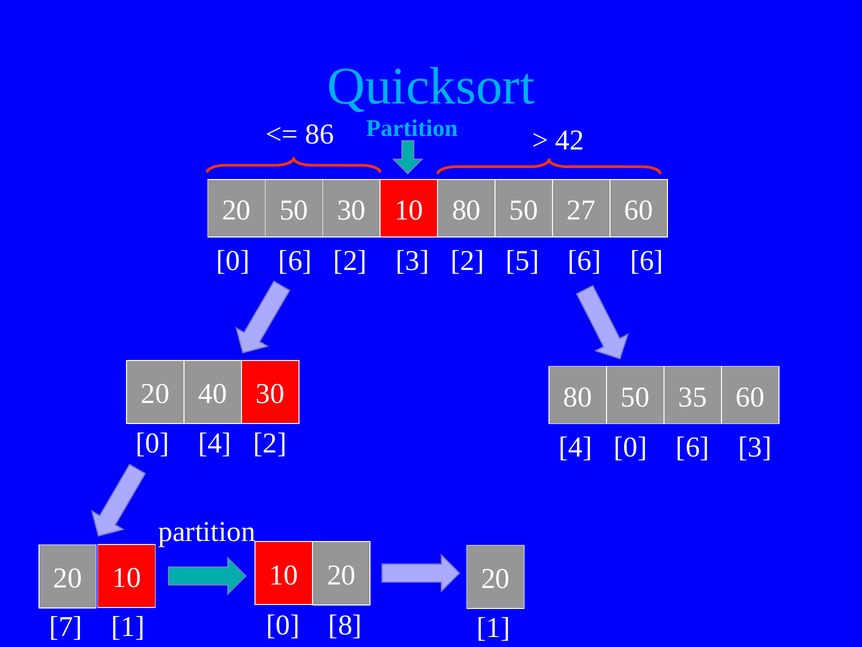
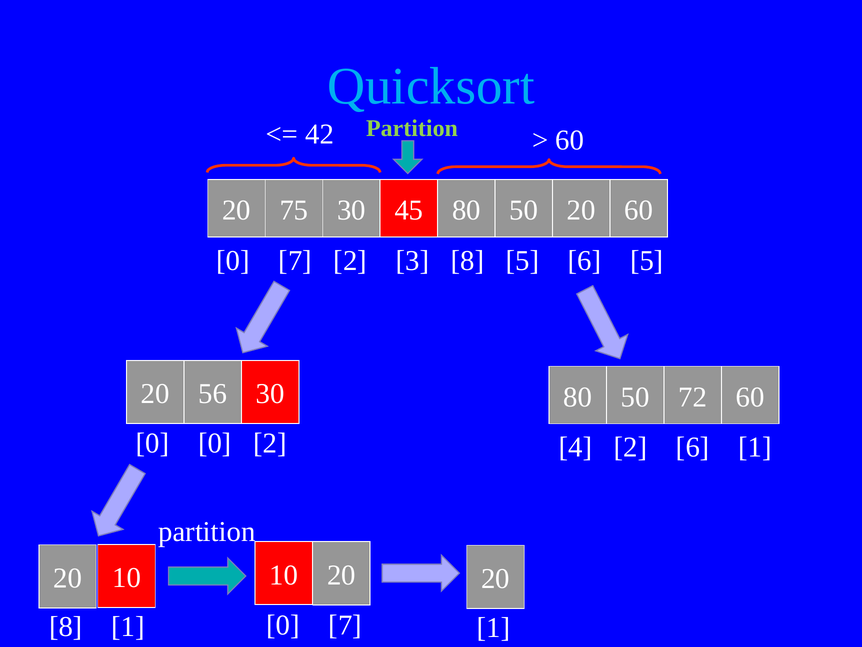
Partition colour: light blue -> light green (412, 128)
86: 86 -> 42 (320, 134)
42: 42 -> 60 (570, 140)
20 50: 50 -> 75 (294, 210)
30 10: 10 -> 45 (409, 210)
50 27: 27 -> 20 (581, 210)
6: 6 -> 7 (295, 260)
3 2: 2 -> 8 (467, 260)
6 6: 6 -> 5 (647, 260)
40: 40 -> 56 (213, 394)
35: 35 -> 72 (693, 397)
0 4: 4 -> 0 (215, 443)
4 0: 0 -> 2 (630, 447)
6 3: 3 -> 1 (755, 447)
8: 8 -> 7 (345, 625)
7: 7 -> 8 (66, 626)
